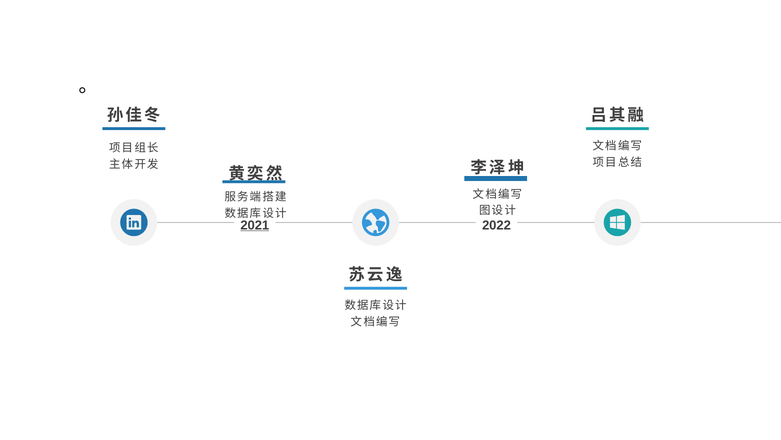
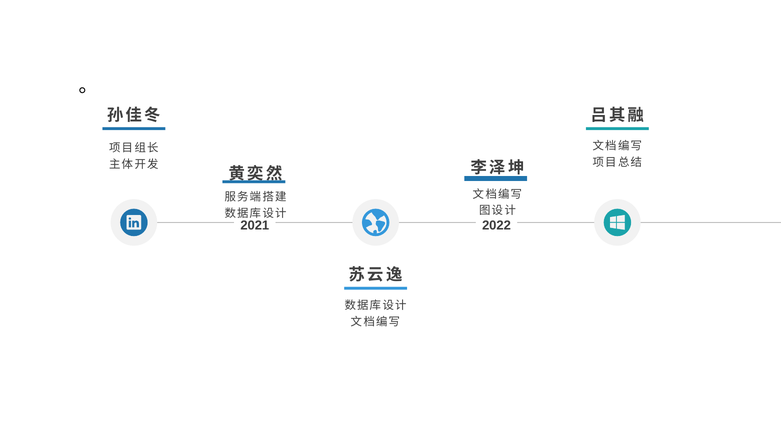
2021 underline: present -> none (255, 225)
